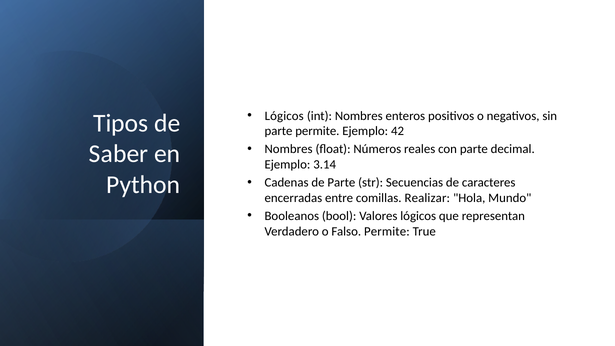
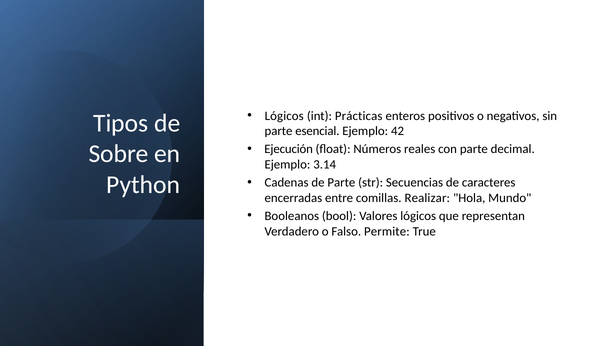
int Nombres: Nombres -> Prácticas (359, 116)
parte permite: permite -> esencial (317, 131)
Nombres: Nombres -> Ejecución (289, 149)
Saber: Saber -> Sobre (119, 154)
